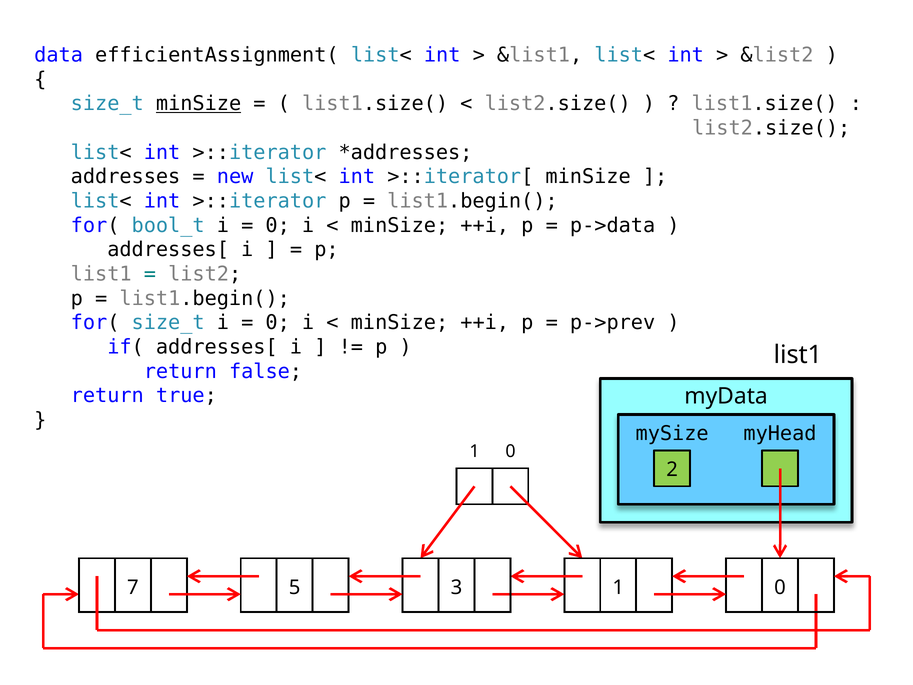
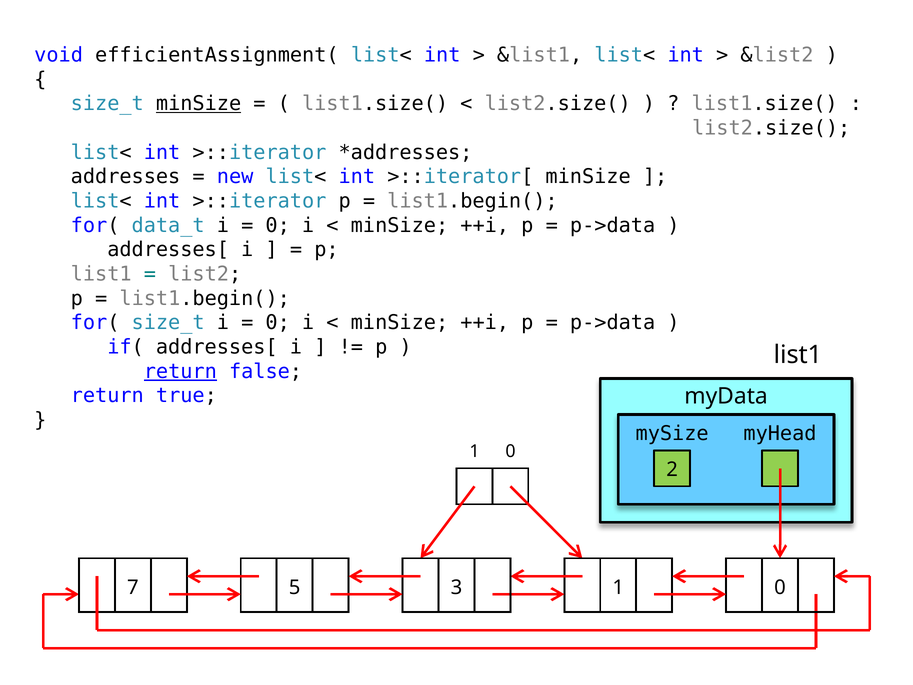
data: data -> void (59, 55)
bool_t: bool_t -> data_t (168, 225)
p->prev: p->prev -> p->data (613, 323)
return underline: none -> present (180, 371)
